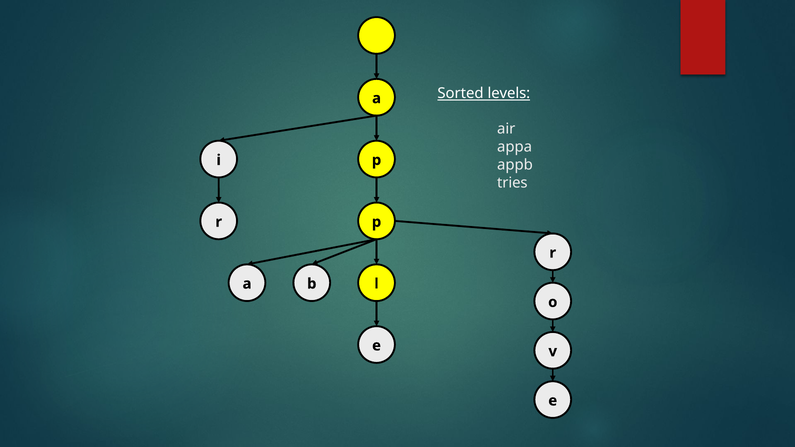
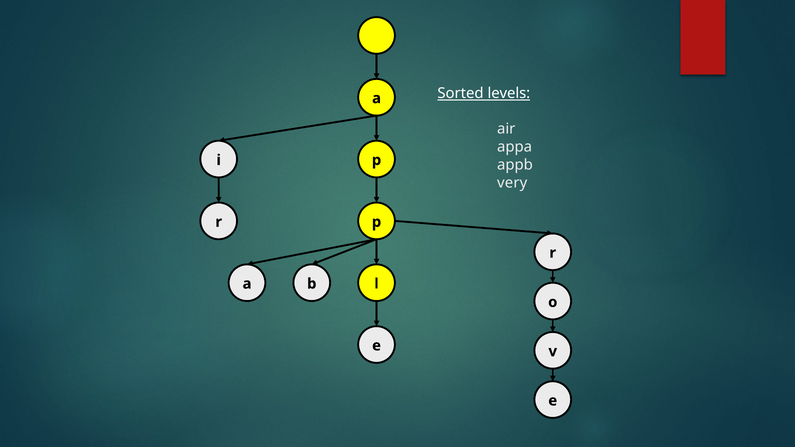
tries: tries -> very (512, 183)
